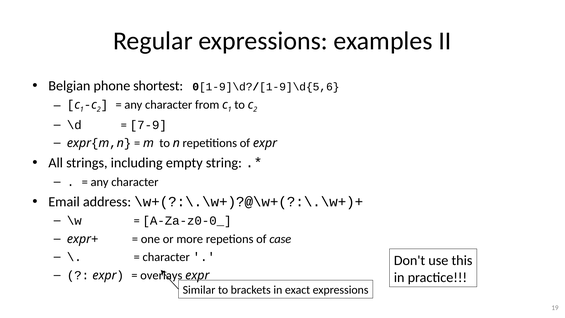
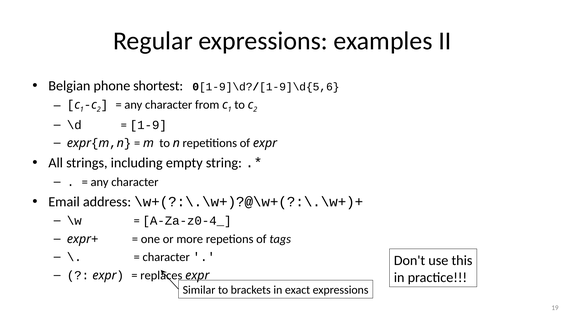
7-9: 7-9 -> 1-9 (148, 125)
A-Za-z0-0_: A-Za-z0-0_ -> A-Za-z0-4_ (187, 221)
case: case -> tags (280, 239)
overlays: overlays -> replaces (161, 275)
